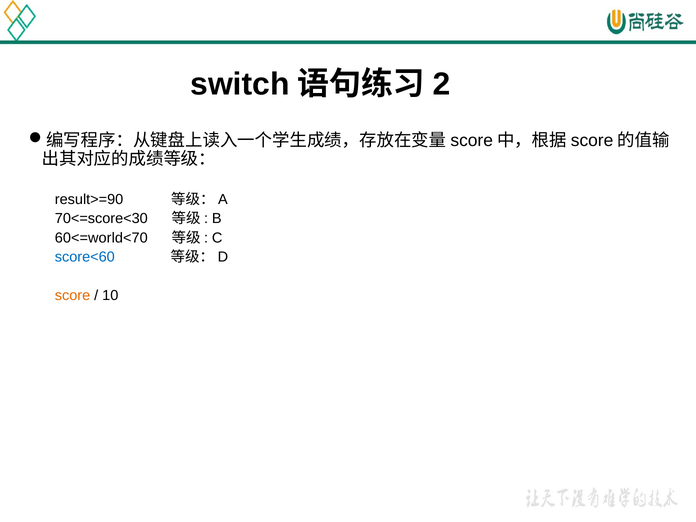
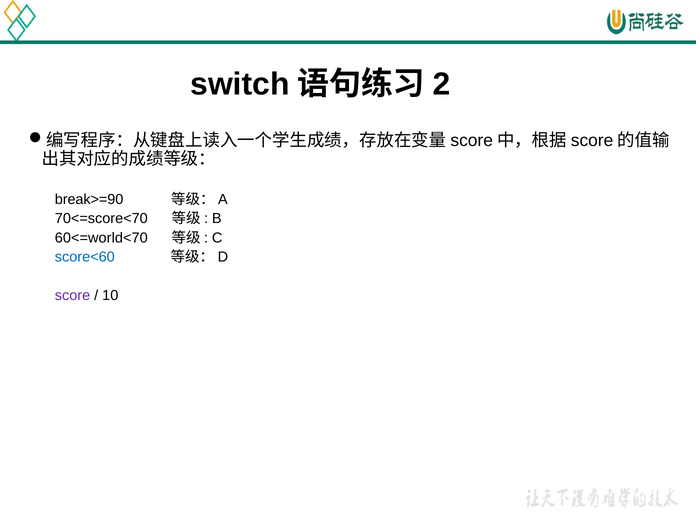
result>=90: result>=90 -> break>=90 (89, 199)
70<=score<30: 70<=score<30 -> 70<=score<70 (101, 219)
score colour: orange -> purple (73, 296)
